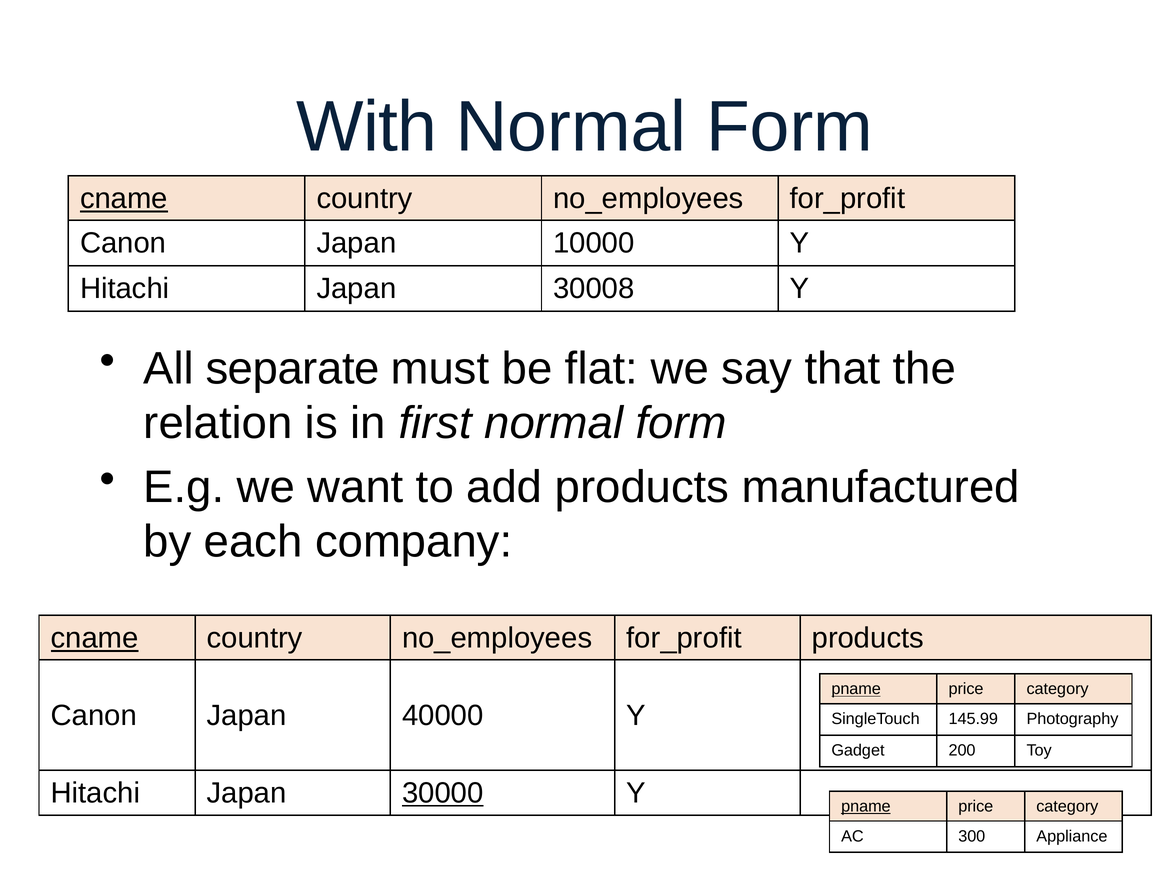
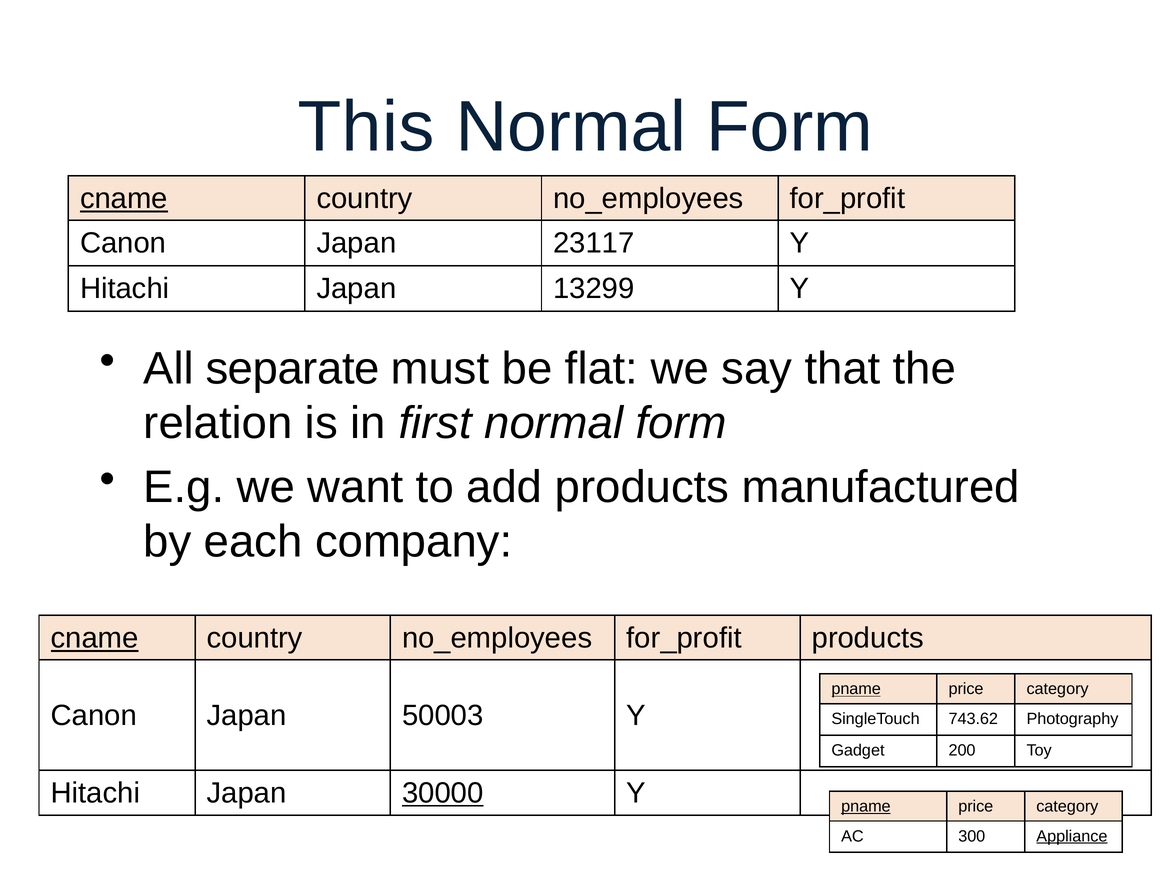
With: With -> This (366, 127)
10000: 10000 -> 23117 (594, 243)
30008: 30008 -> 13299 (594, 288)
40000: 40000 -> 50003 (443, 715)
145.99: 145.99 -> 743.62 (973, 718)
Appliance underline: none -> present (1072, 835)
